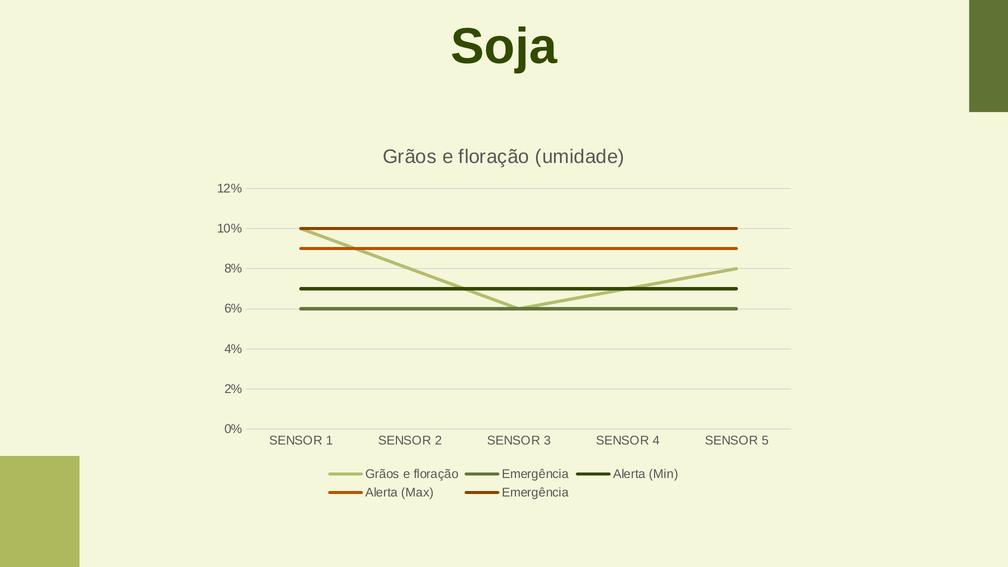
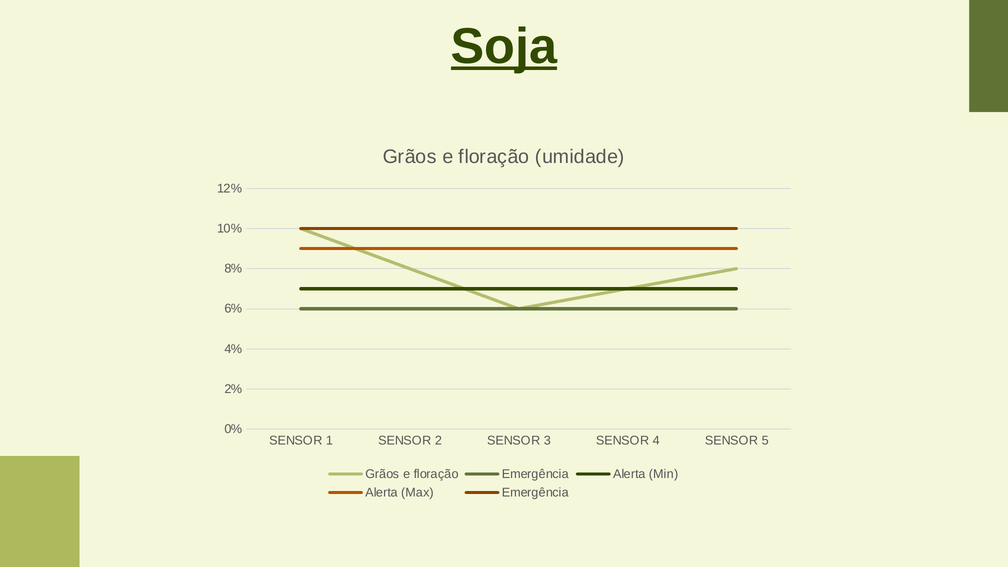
Soja underline: none -> present (504, 47)
